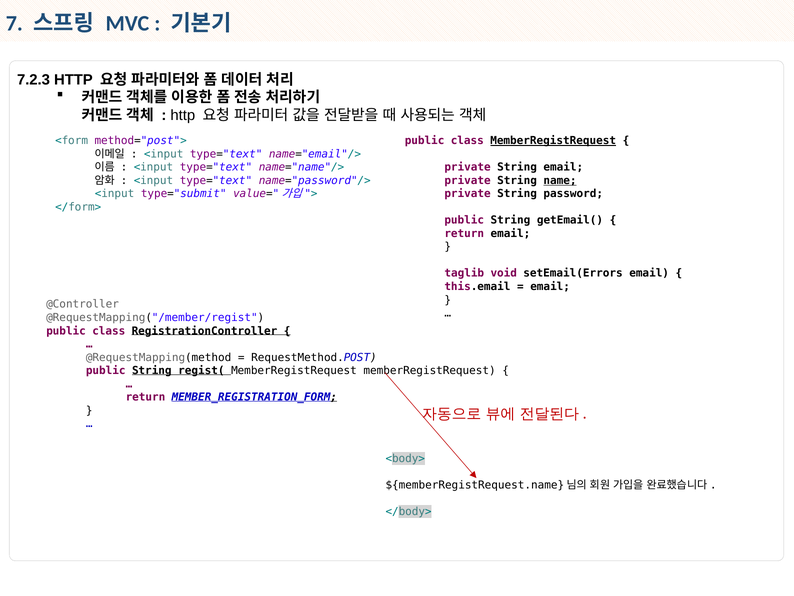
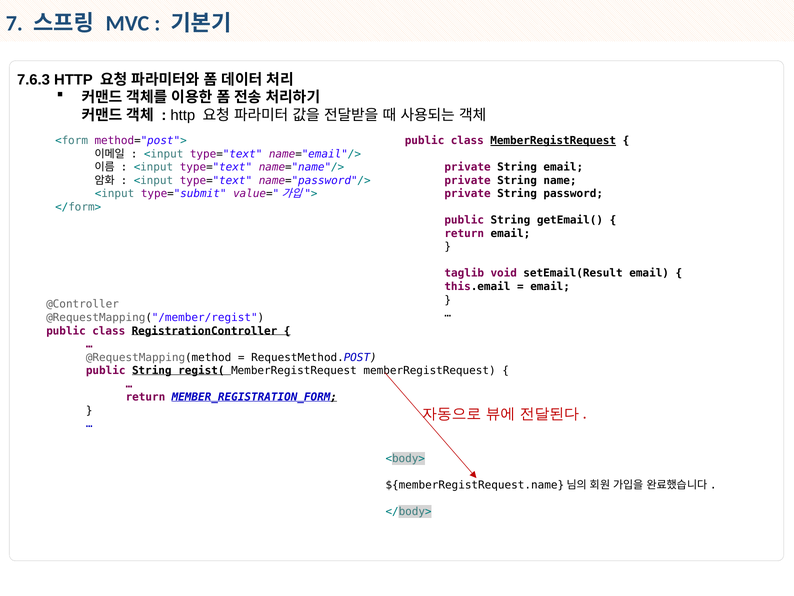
7.2.3: 7.2.3 -> 7.6.3 (33, 80)
name underline: present -> none (560, 180)
setEmail(Errors: setEmail(Errors -> setEmail(Result (573, 273)
